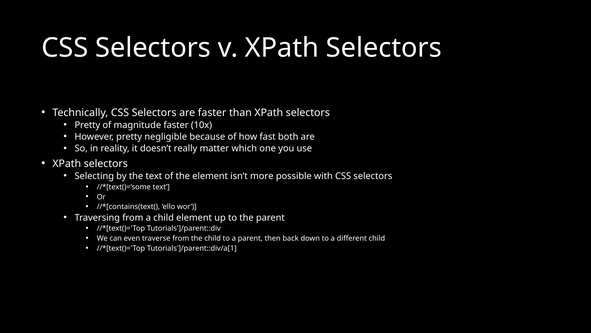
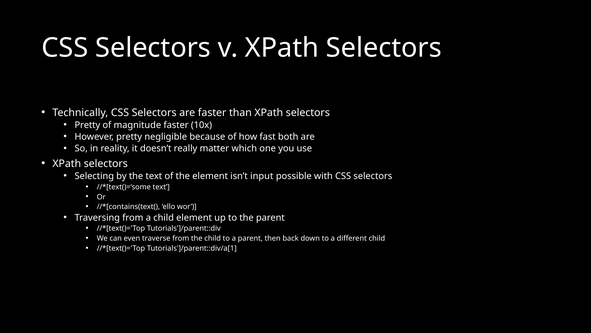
more: more -> input (262, 176)
